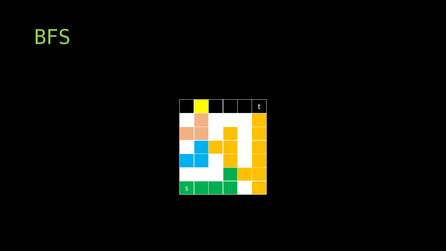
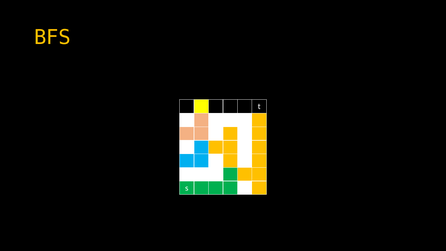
BFS colour: light green -> yellow (52, 37)
